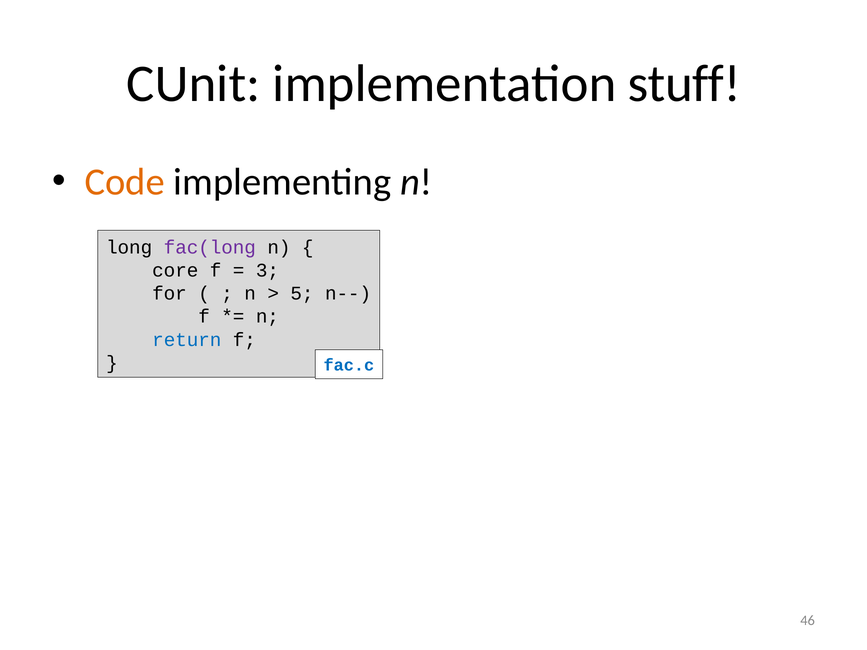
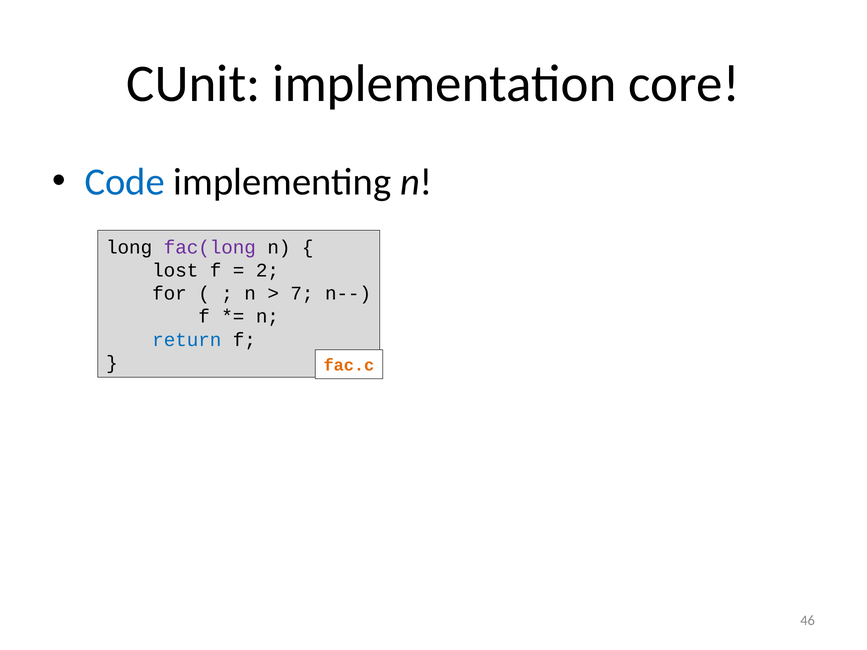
stuff: stuff -> core (684, 84)
Code colour: orange -> blue (125, 182)
core: core -> lost (175, 270)
3: 3 -> 2 (267, 270)
5: 5 -> 7 (302, 294)
fac.c colour: blue -> orange (349, 365)
